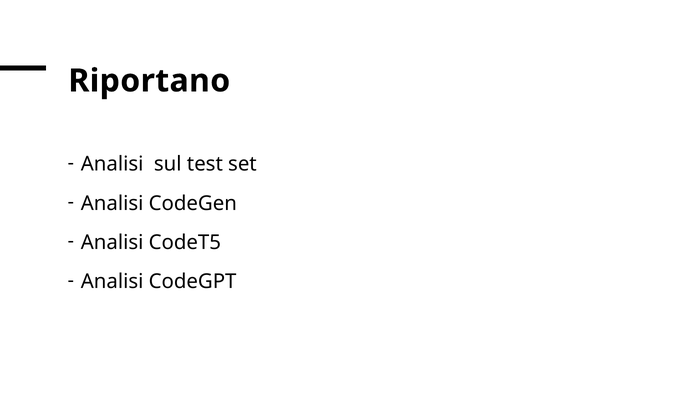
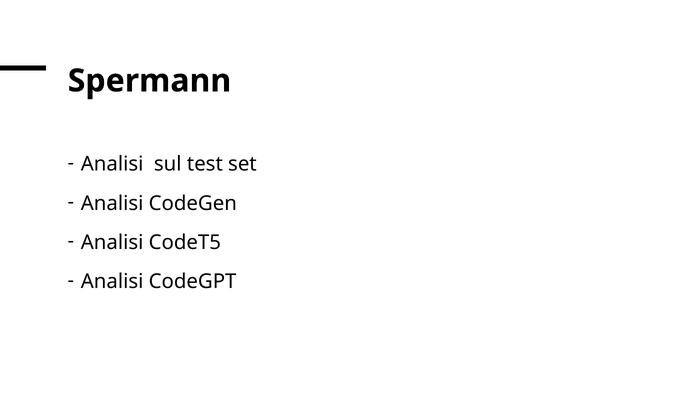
Riportano: Riportano -> Spermann (149, 81)
